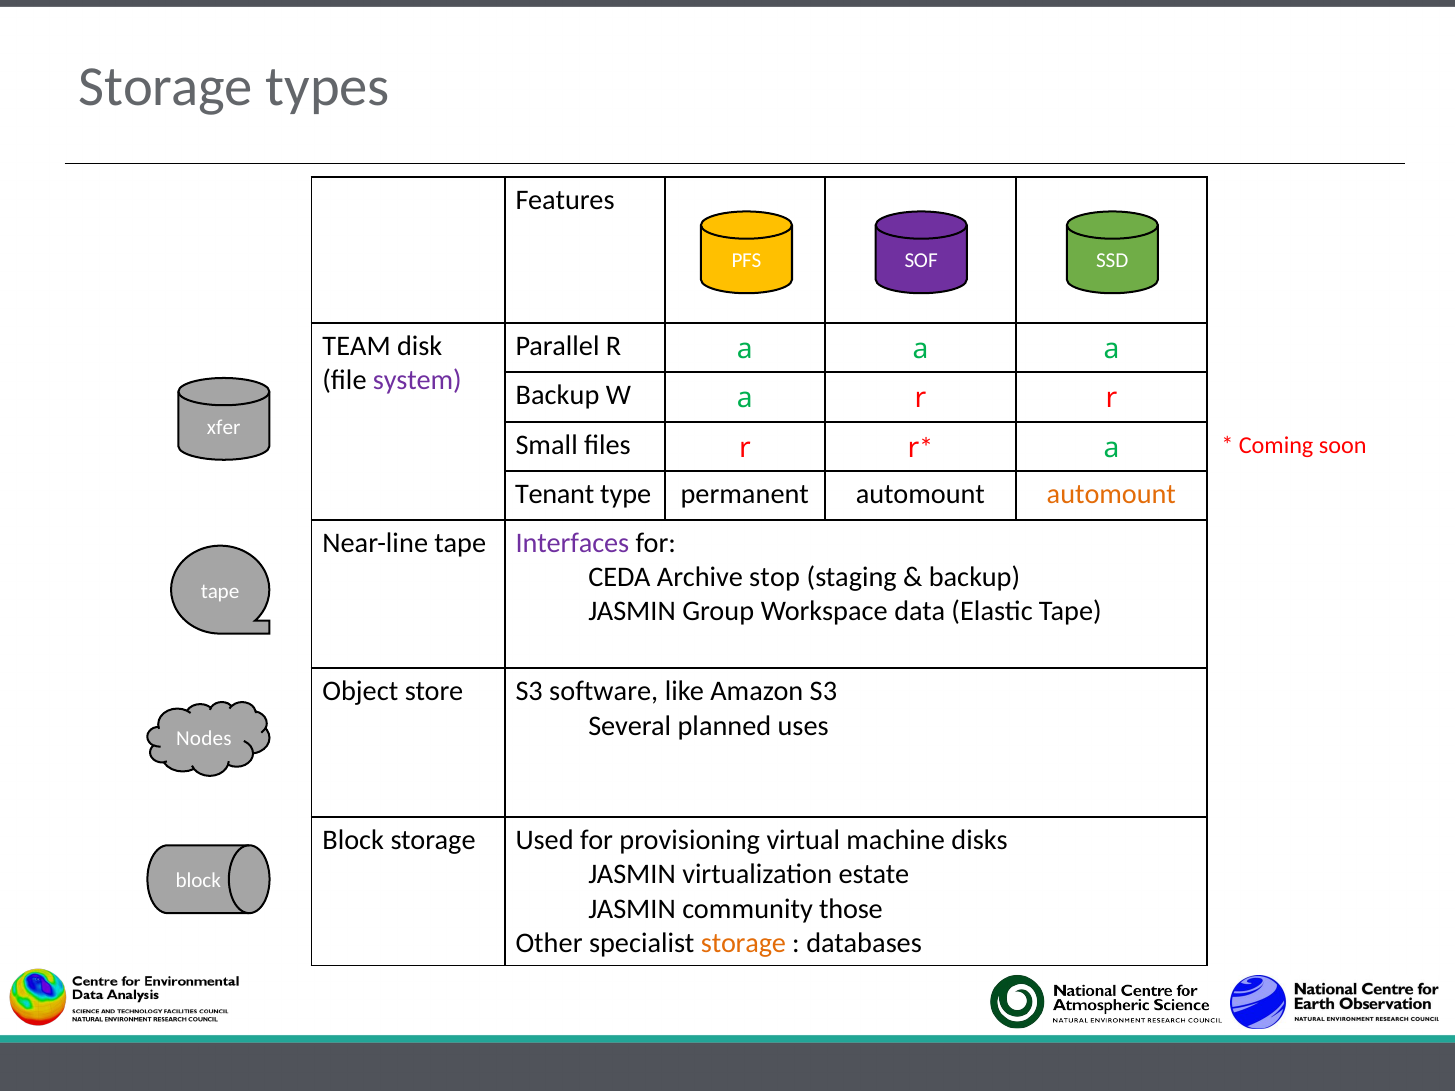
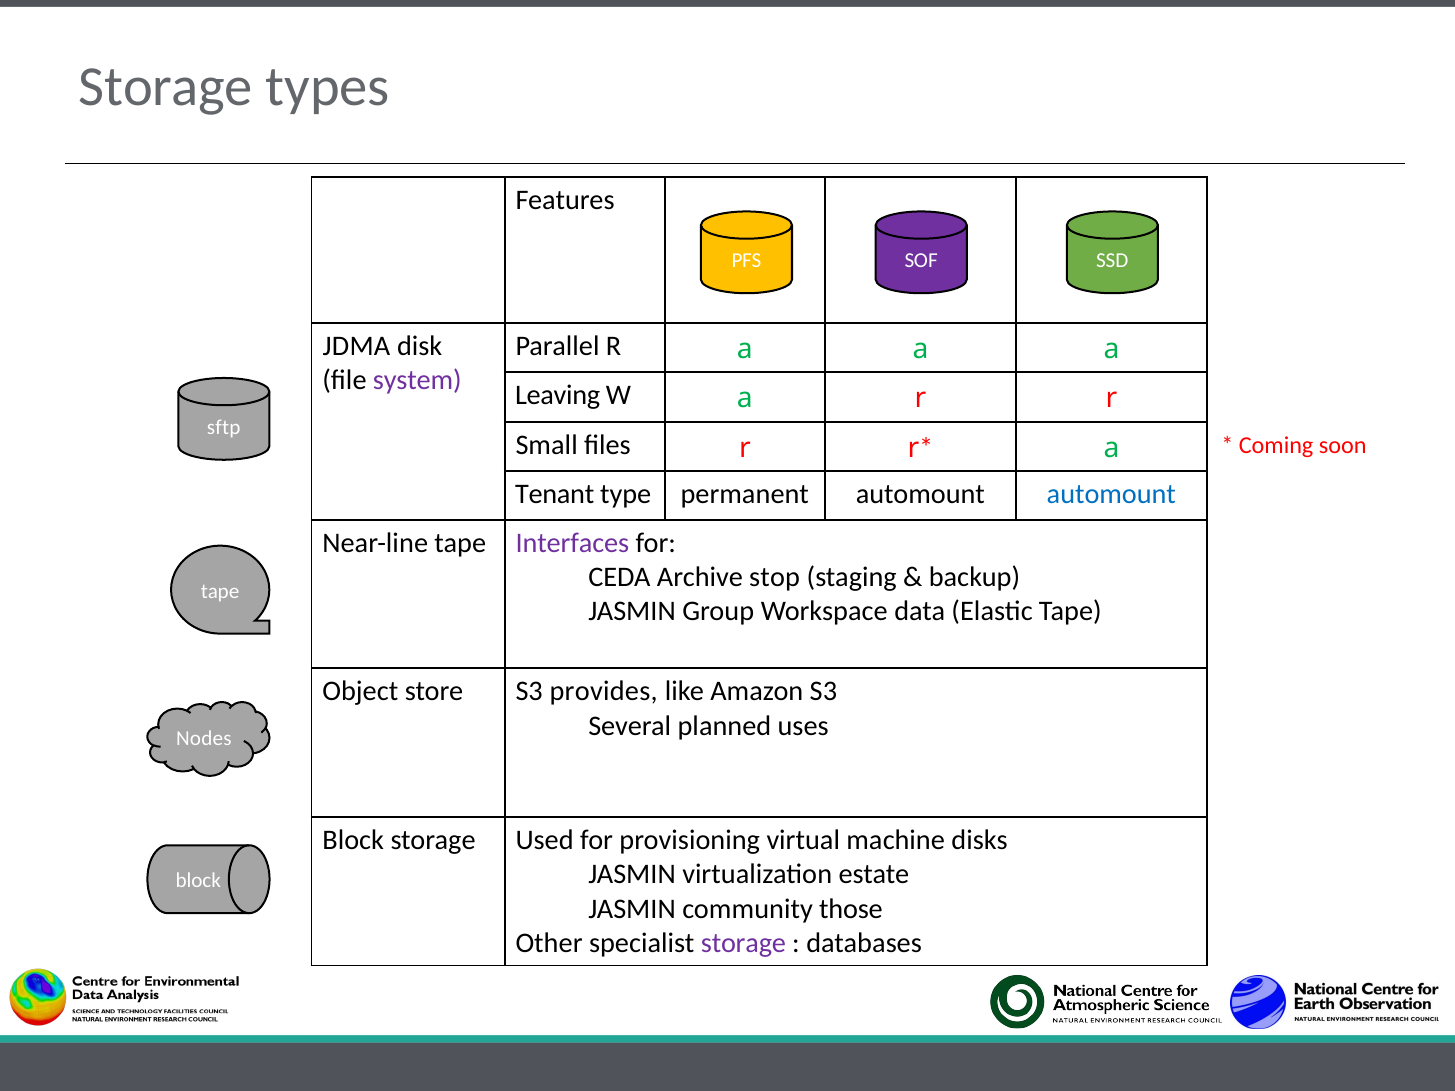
TEAM: TEAM -> JDMA (356, 346)
Backup: Backup -> Leaving (558, 395)
xfer: xfer -> sftp (224, 427)
automount colour: orange -> blue (1111, 494)
software: software -> provides (604, 692)
storage colour: orange -> purple (743, 943)
